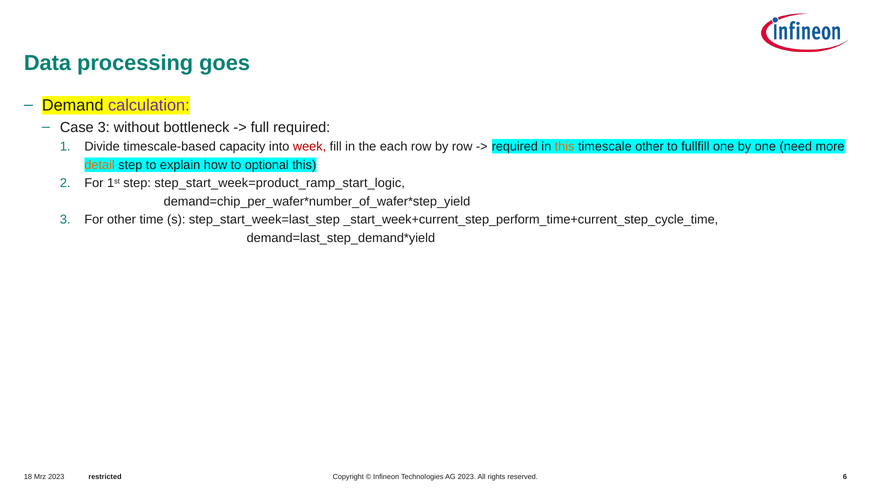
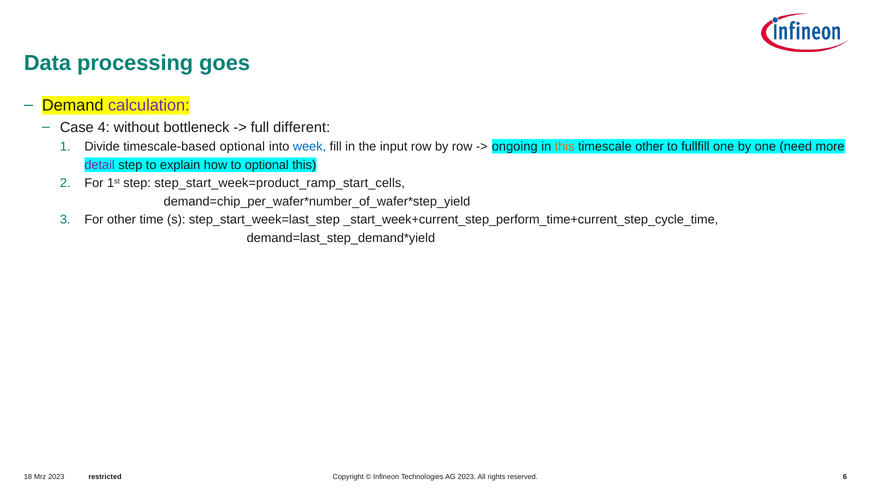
Case 3: 3 -> 4 (104, 127)
full required: required -> different (302, 127)
timescale-based capacity: capacity -> optional (242, 147)
week colour: red -> blue (310, 147)
each: each -> input (394, 147)
required: required -> ongoing (515, 147)
detail colour: orange -> purple (100, 165)
step_start_week=product_ramp_start_logic: step_start_week=product_ramp_start_logic -> step_start_week=product_ramp_start_cells (280, 183)
